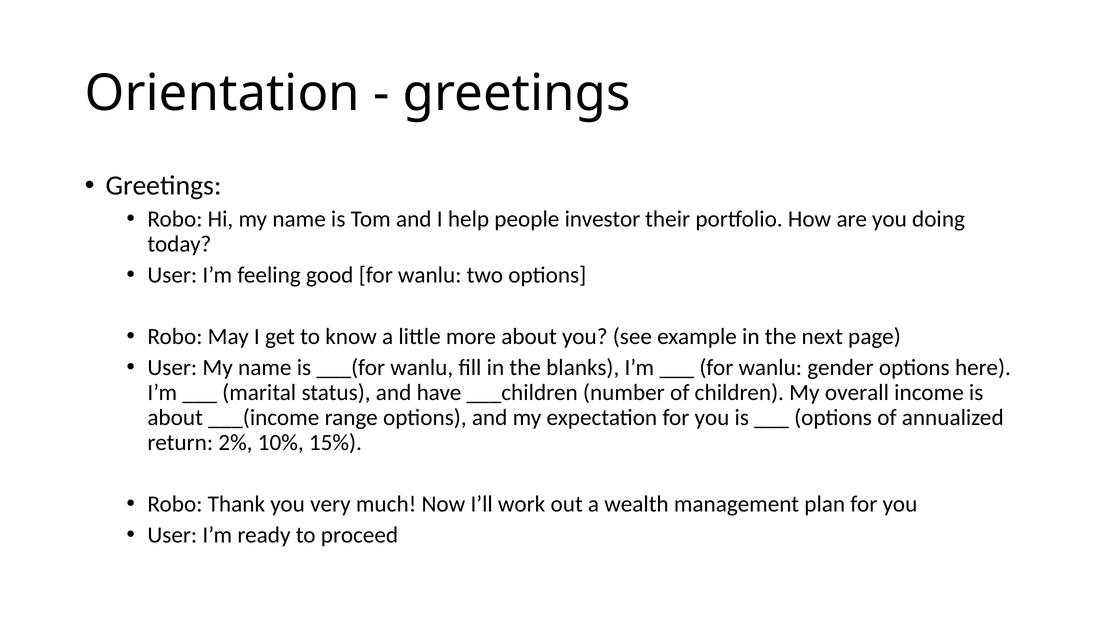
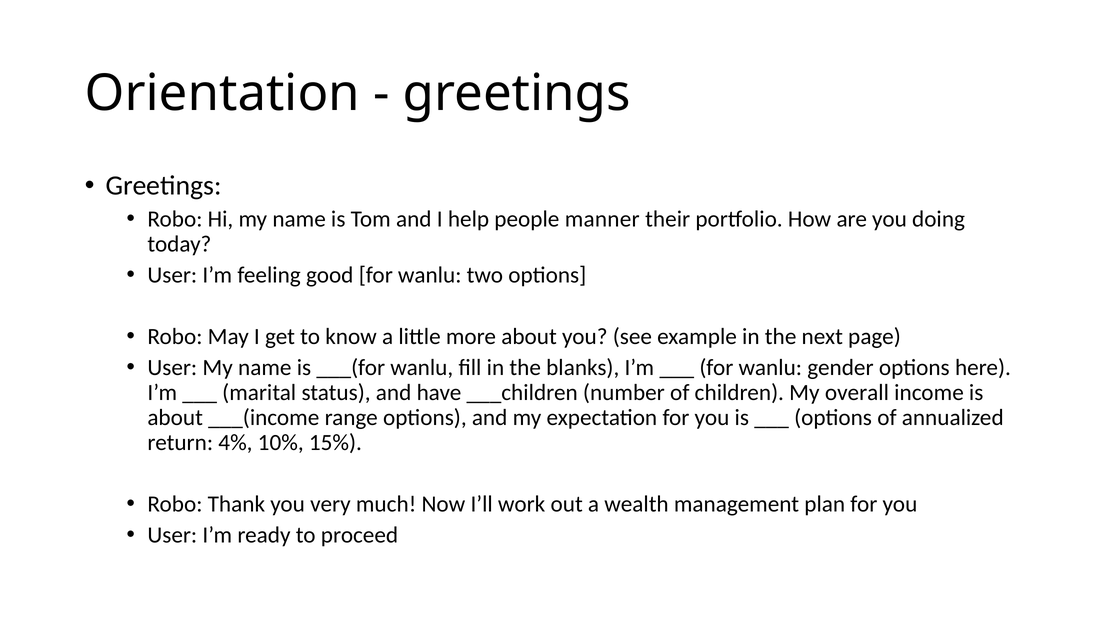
investor: investor -> manner (602, 219)
2%: 2% -> 4% (235, 443)
